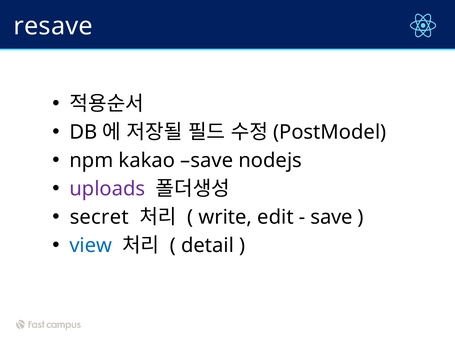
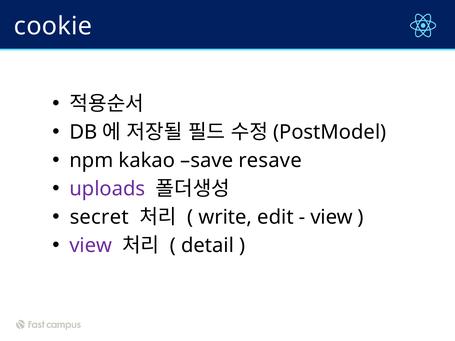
resave: resave -> cookie (53, 26)
nodejs: nodejs -> resave (270, 161)
save: save -> view (332, 217)
view colour: blue -> purple (91, 246)
